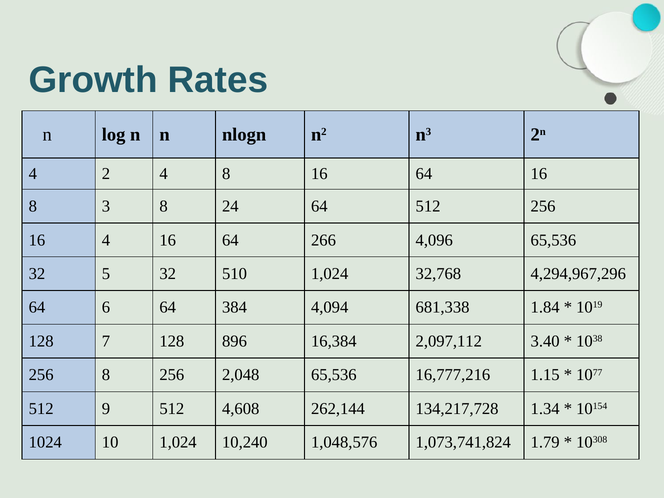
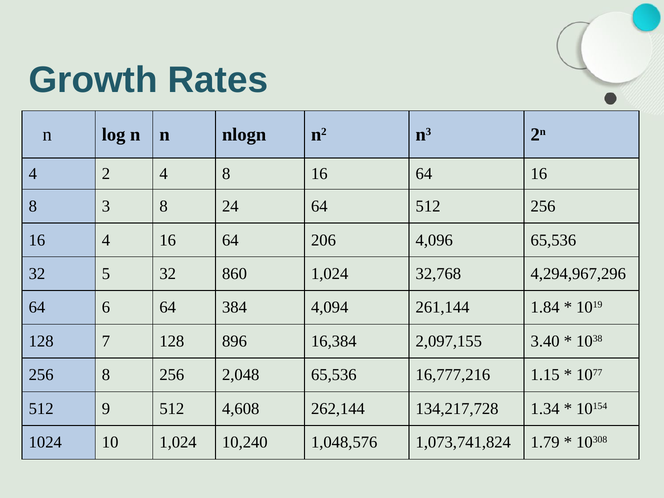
266: 266 -> 206 (324, 240)
510: 510 -> 860 (235, 274)
681,338: 681,338 -> 261,144 (443, 307)
2,097,112: 2,097,112 -> 2,097,155 (449, 341)
